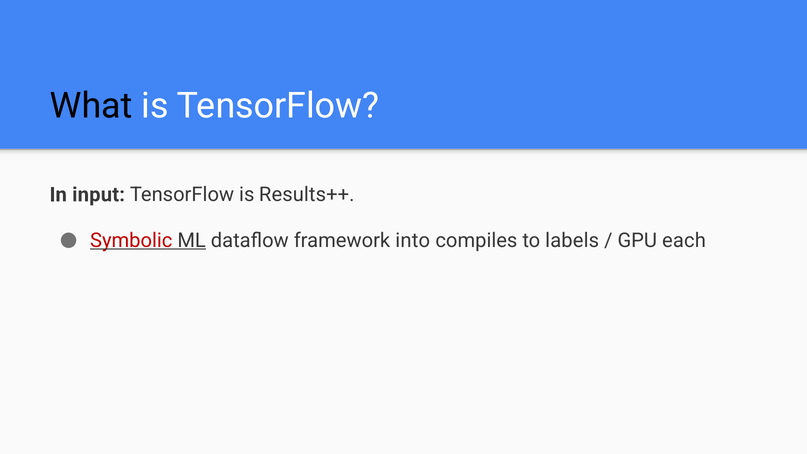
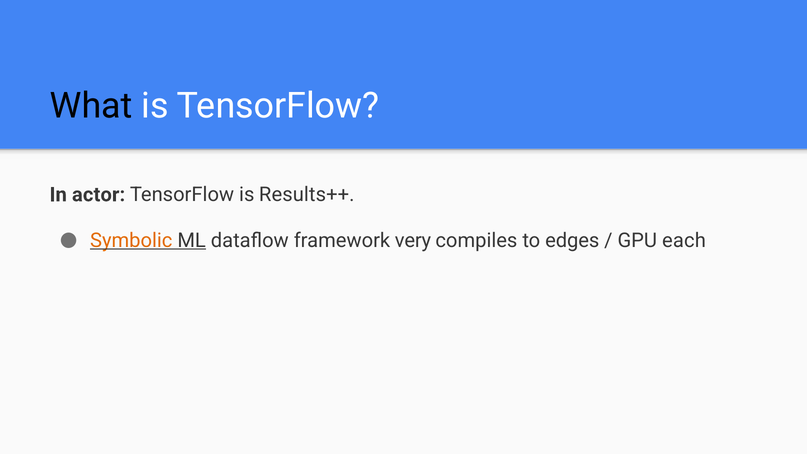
input: input -> actor (99, 195)
Symbolic colour: red -> orange (131, 240)
into: into -> very (413, 240)
labels: labels -> edges (572, 240)
